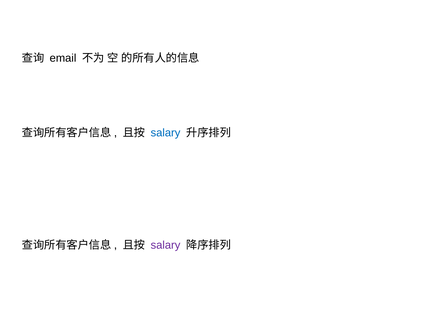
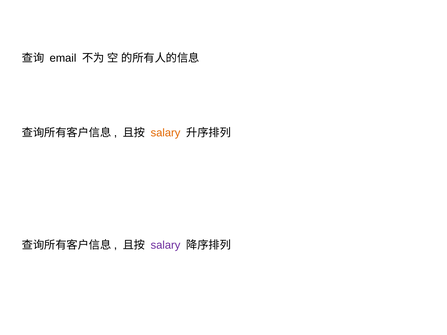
salary colour: blue -> orange (165, 133)
